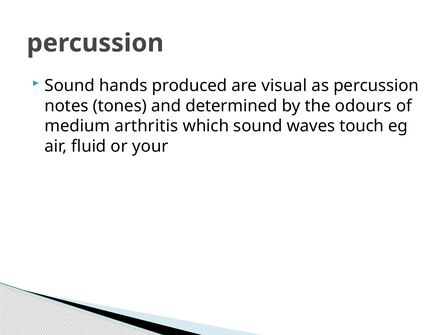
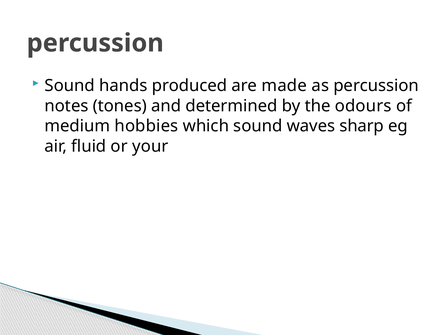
visual: visual -> made (284, 86)
arthritis: arthritis -> hobbies (146, 126)
touch: touch -> sharp (362, 126)
